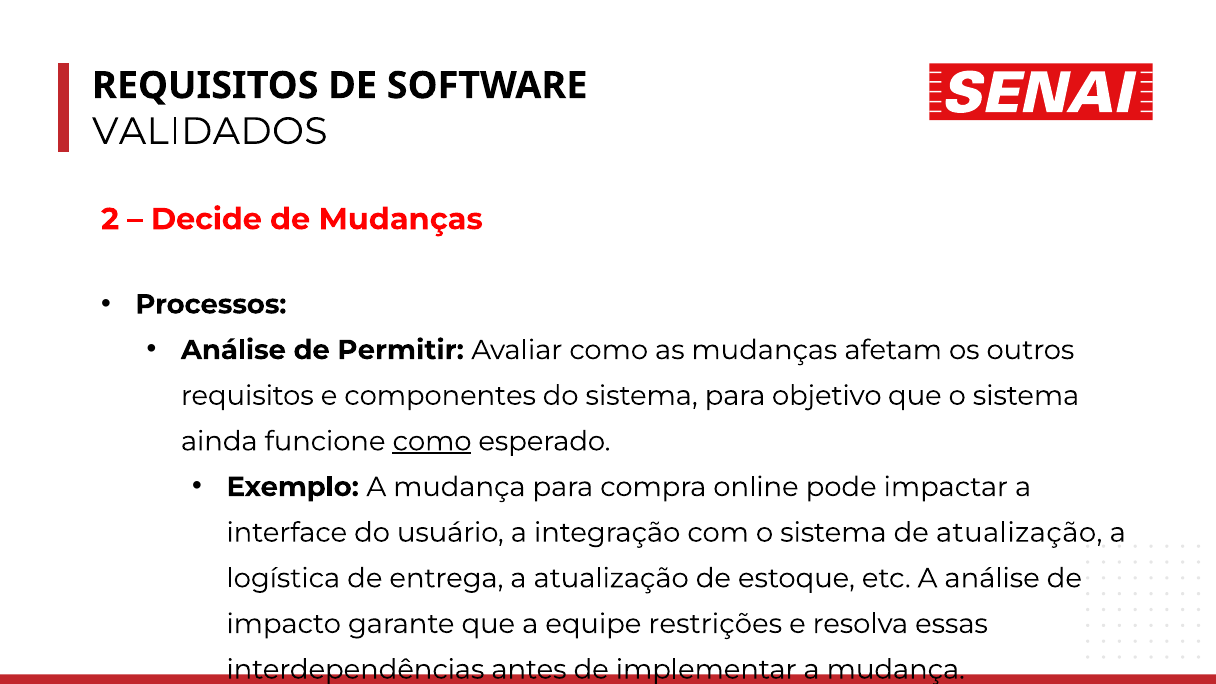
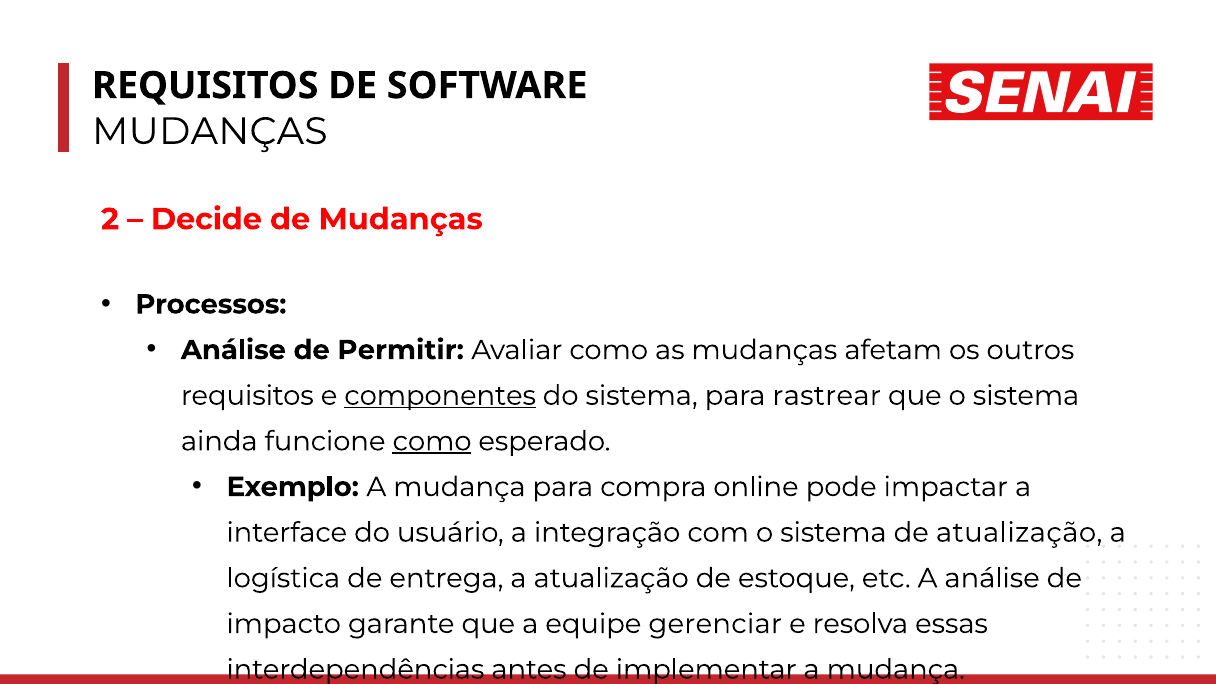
VALIDADOS: VALIDADOS -> MUDANÇAS (210, 131)
componentes underline: none -> present (440, 396)
objetivo: objetivo -> rastrear (827, 396)
restrições: restrições -> gerenciar (715, 624)
